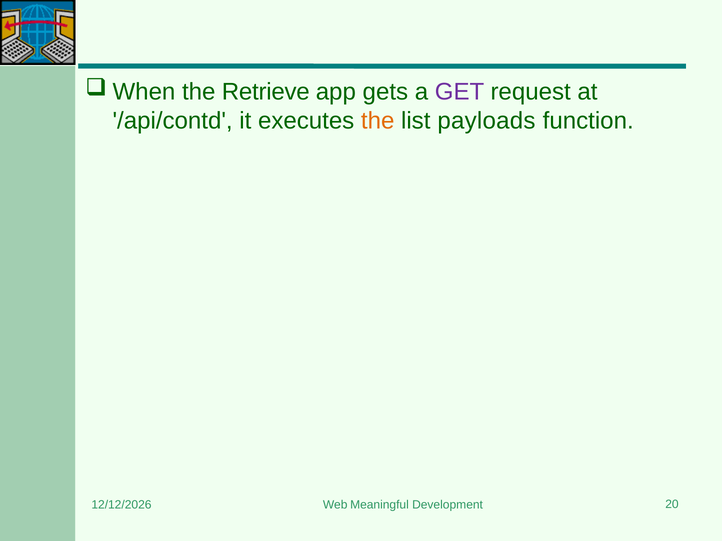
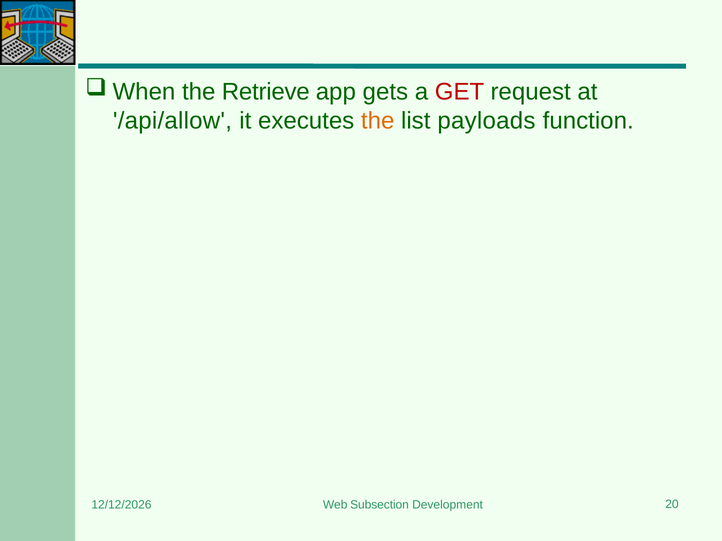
GET colour: purple -> red (460, 92)
/api/contd: /api/contd -> /api/allow (172, 121)
Meaningful: Meaningful -> Subsection (380, 505)
